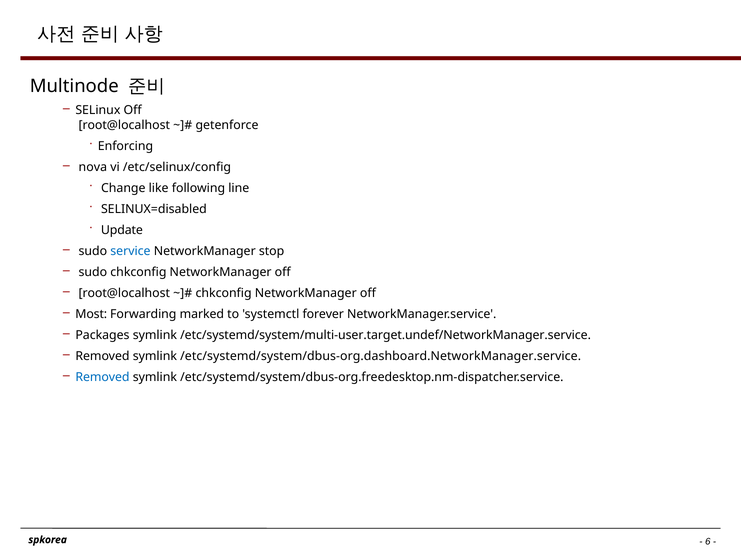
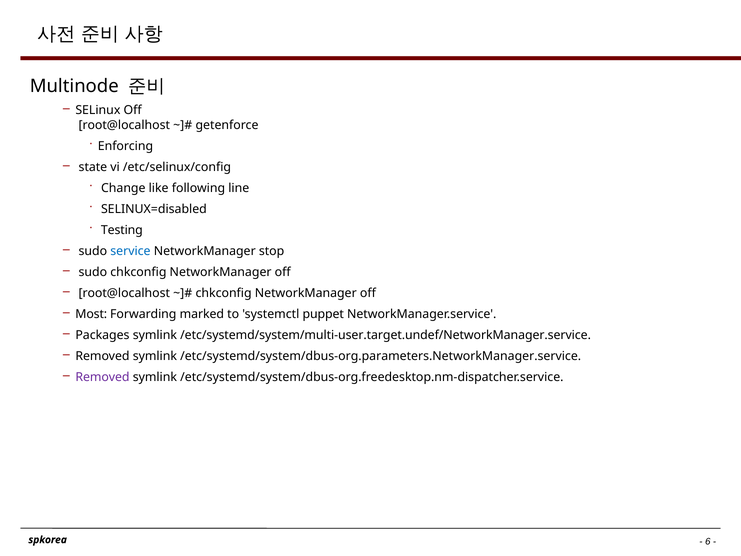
nova: nova -> state (93, 167)
Update: Update -> Testing (122, 230)
forever: forever -> puppet (323, 314)
/etc/systemd/system/dbus-org.dashboard.NetworkManager.service: /etc/systemd/system/dbus-org.dashboard.NetworkManager.service -> /etc/systemd/system/dbus-org.parameters.NetworkManager.service (381, 356)
Removed colour: blue -> purple (102, 377)
